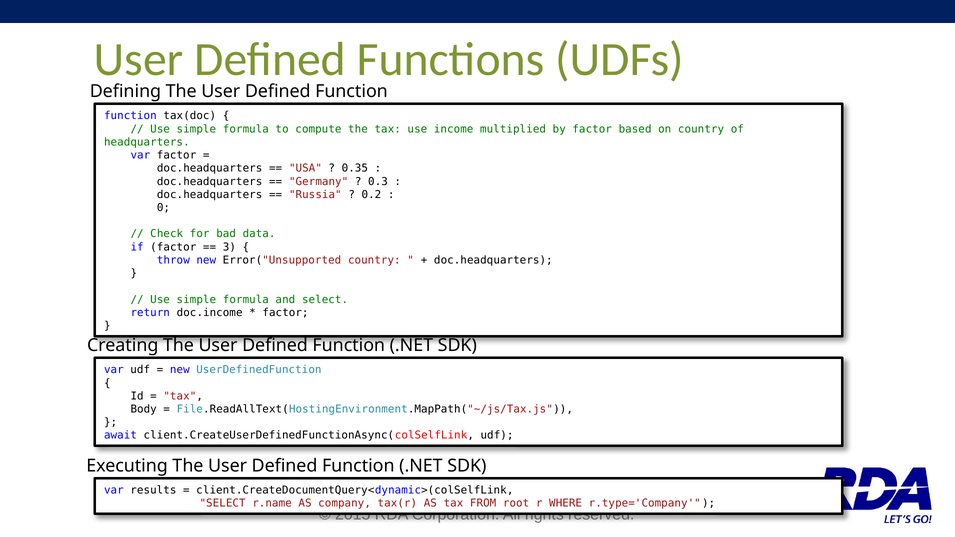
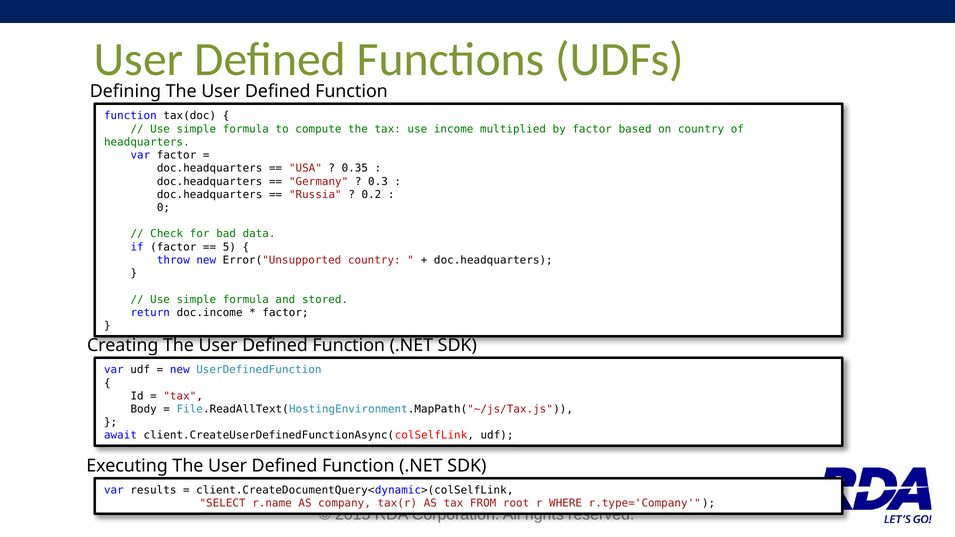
3: 3 -> 5 (229, 247)
and select: select -> stored (325, 300)
